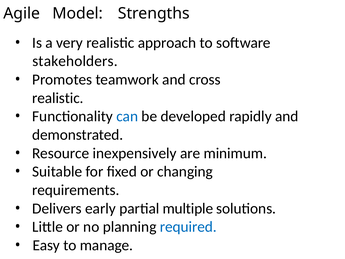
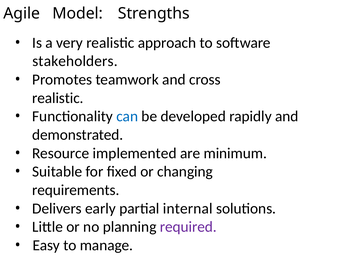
inexpensively: inexpensively -> implemented (135, 153)
multiple: multiple -> internal (188, 208)
required colour: blue -> purple (188, 227)
